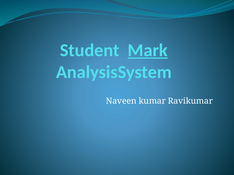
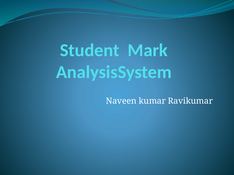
Mark underline: present -> none (148, 50)
